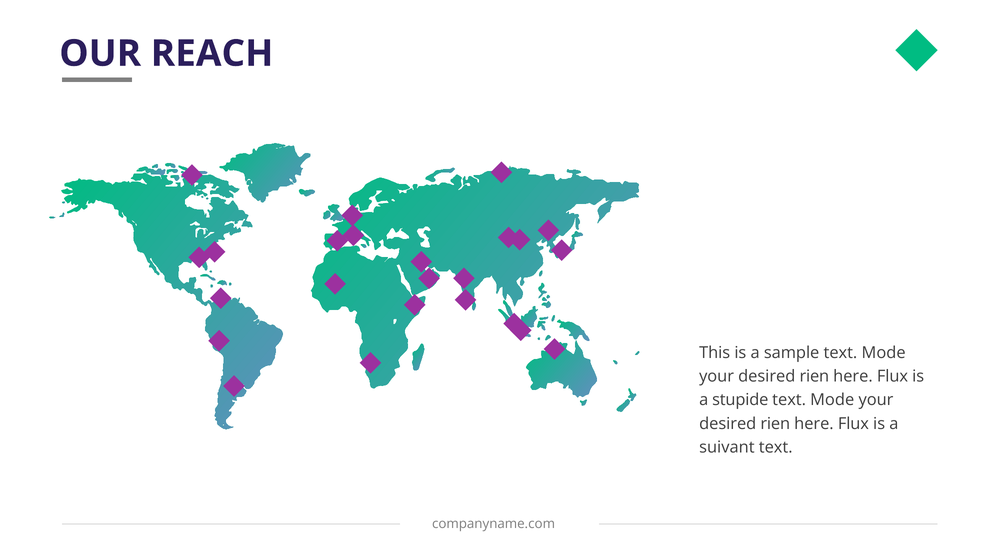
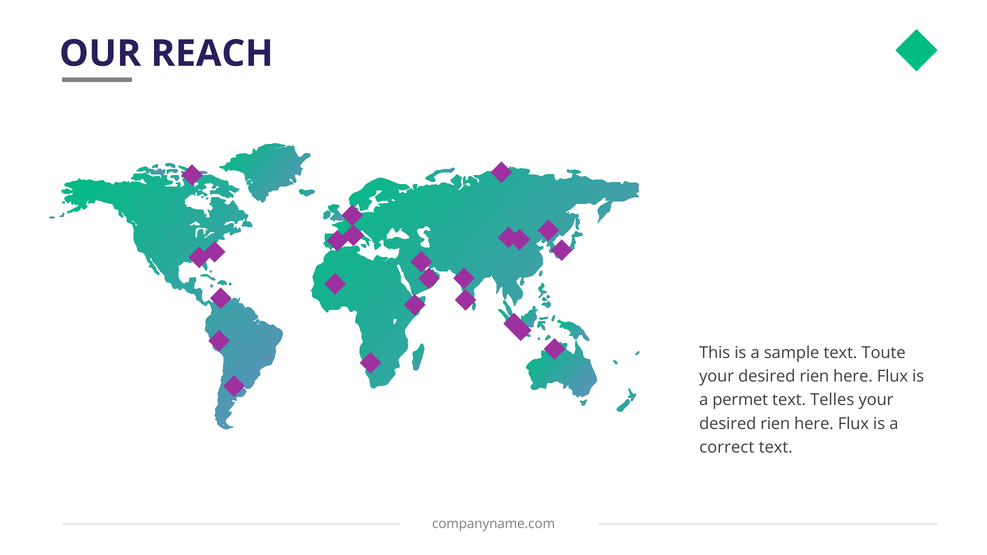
sample text Mode: Mode -> Toute (884, 353)
stupide: stupide -> permet (740, 400)
Mode: Mode -> Telles (832, 400)
suivant: suivant -> correct (727, 448)
